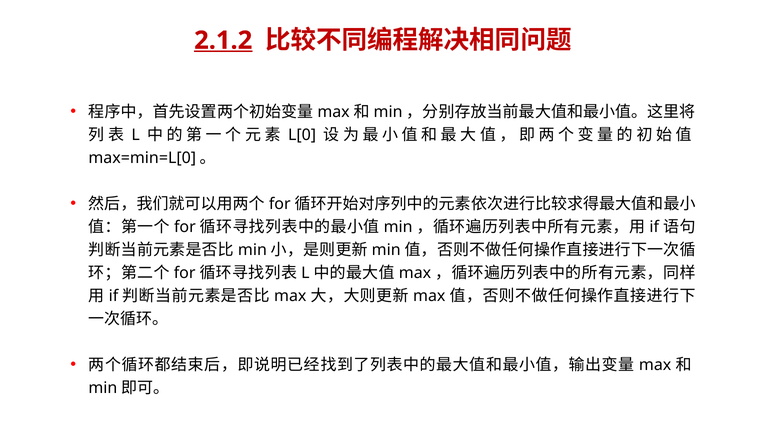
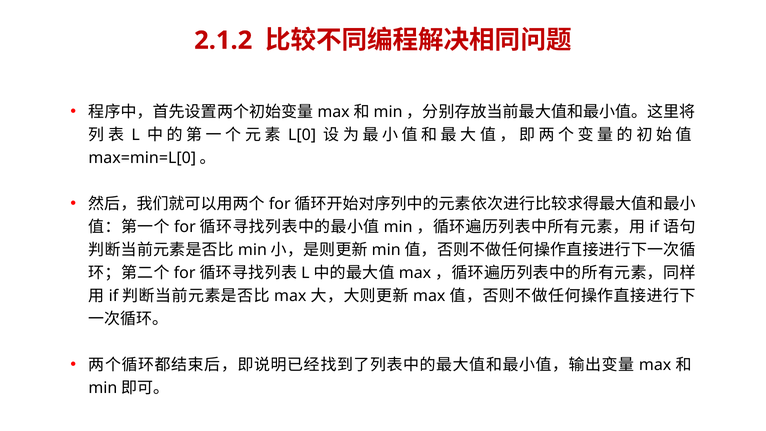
2.1.2 underline: present -> none (223, 40)
